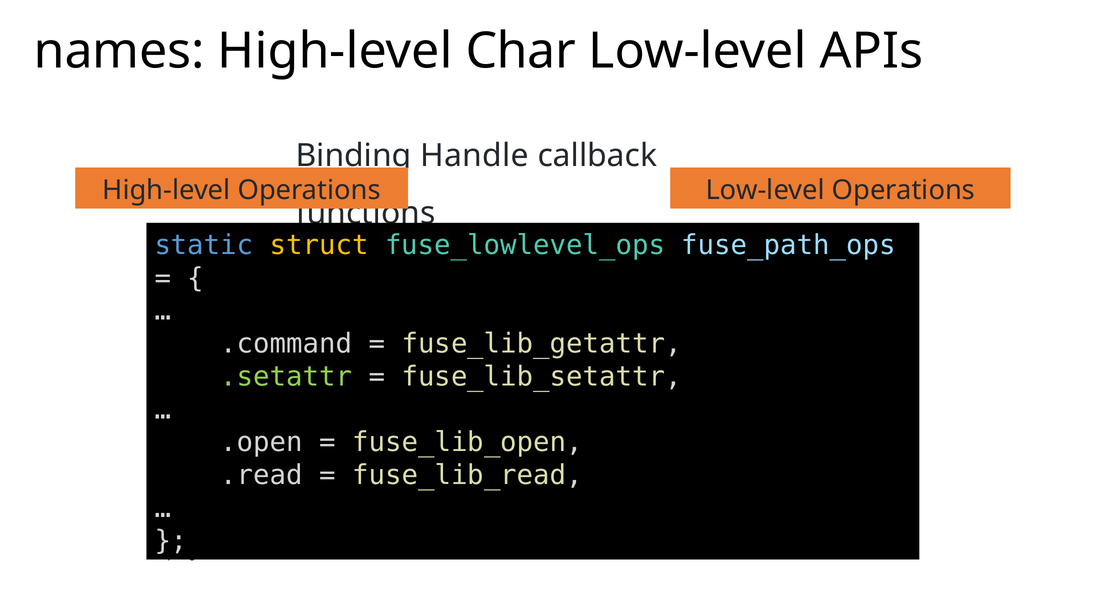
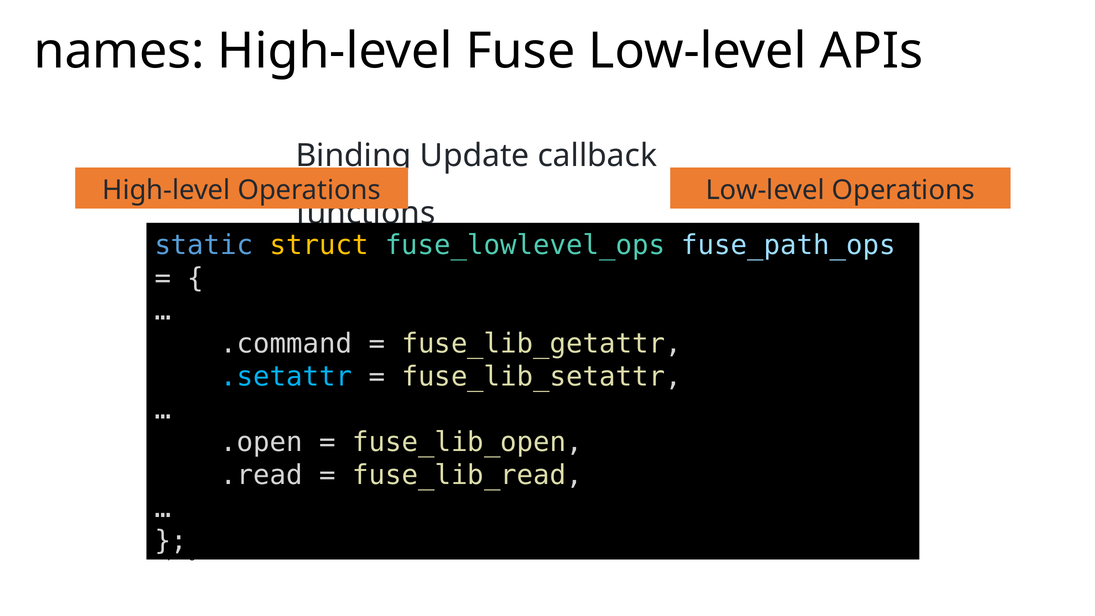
Char: Char -> Fuse (520, 51)
Handle: Handle -> Update (475, 156)
.setattr colour: light green -> light blue (286, 377)
